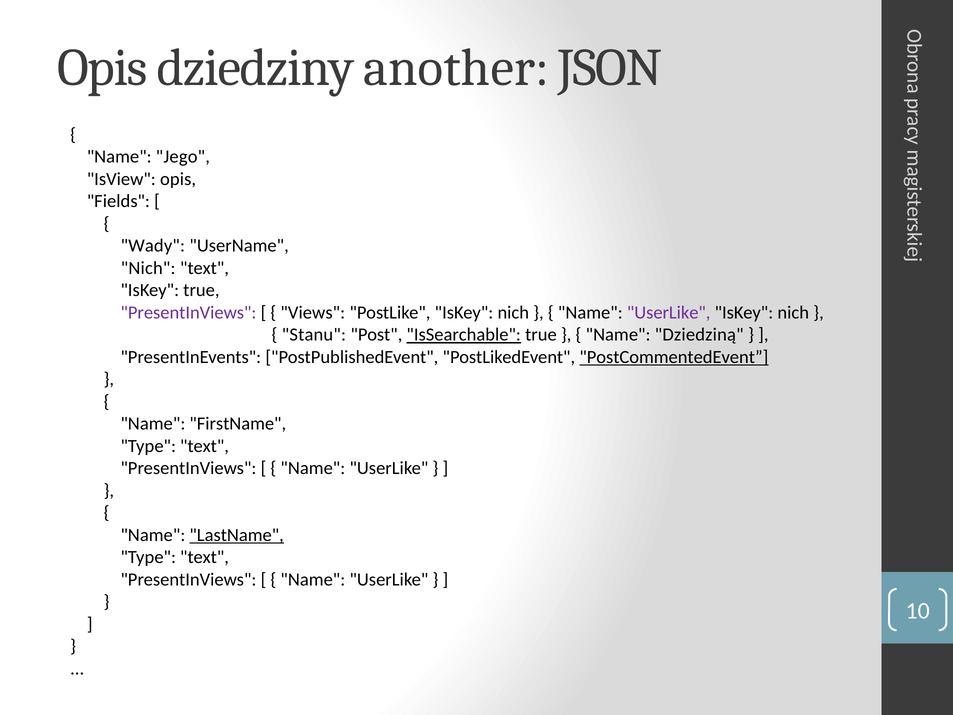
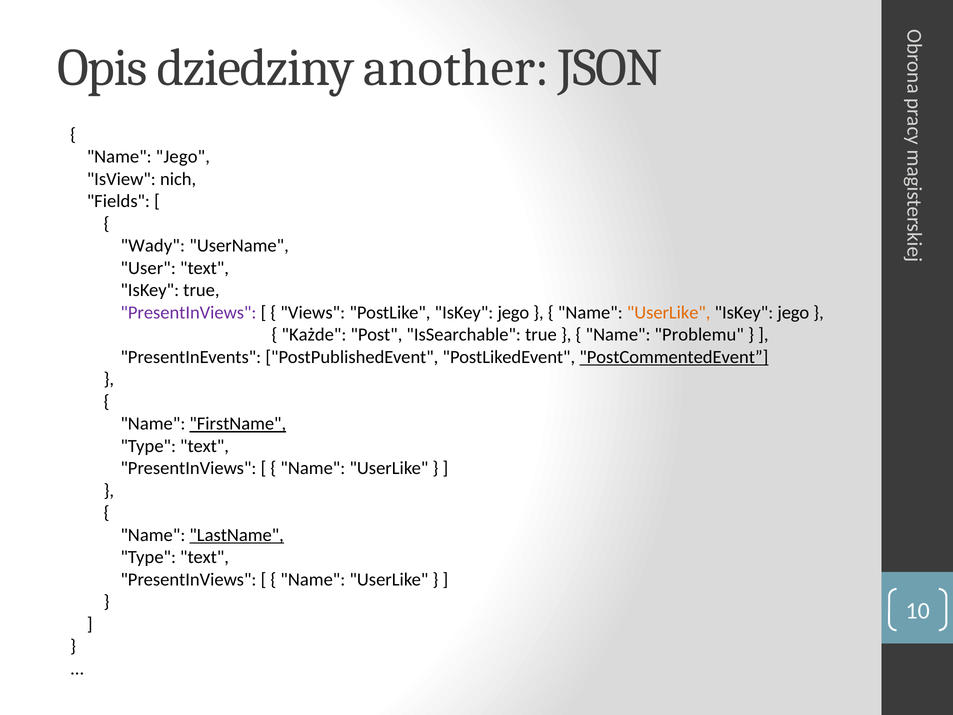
IsView opis: opis -> nich (178, 179)
Nich: Nich -> User (148, 268)
PostLike IsKey nich: nich -> jego (513, 312)
UserLike colour: purple -> orange (669, 312)
nich: nich -> jego (793, 312)
Stanu: Stanu -> Każde (314, 335)
IsSearchable underline: present -> none (464, 335)
Dziedziną: Dziedziną -> Problemu (699, 335)
FirstName underline: none -> present (238, 424)
